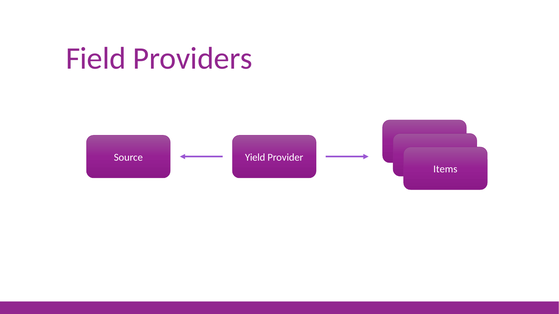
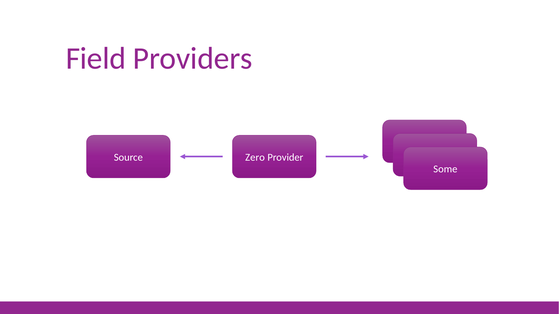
Yield: Yield -> Zero (255, 158)
Items: Items -> Some (445, 169)
